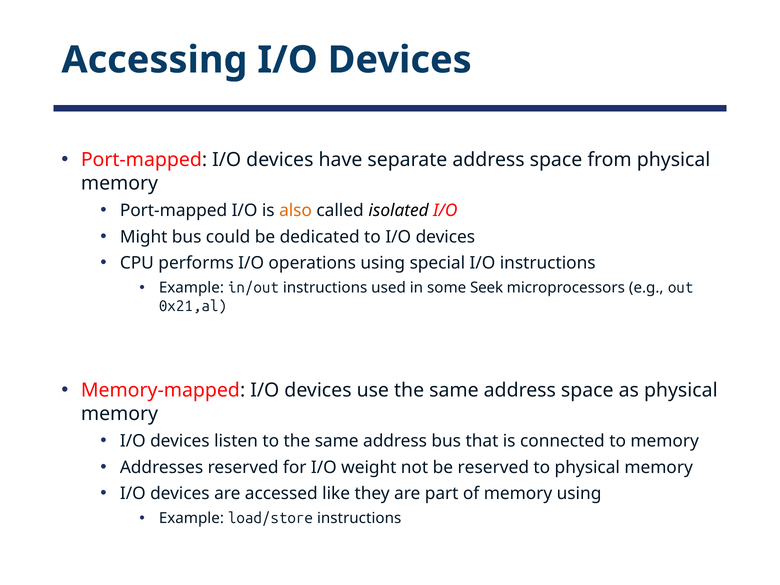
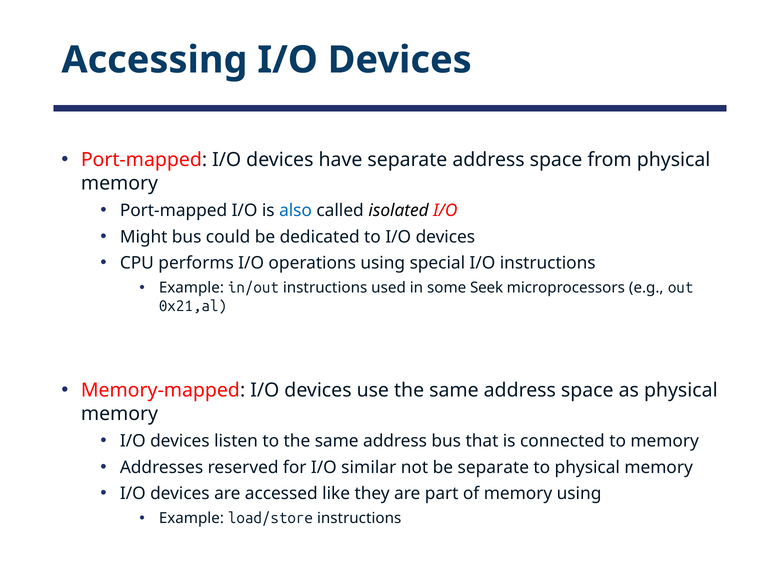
also colour: orange -> blue (296, 211)
weight: weight -> similar (369, 467)
be reserved: reserved -> separate (493, 467)
